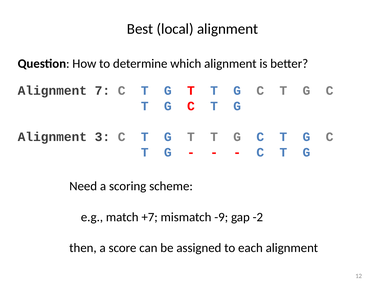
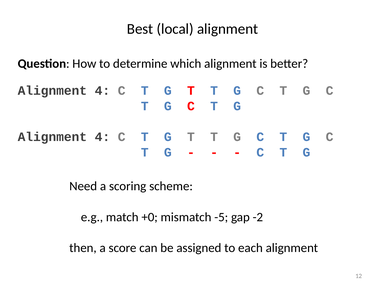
7: 7 -> 4 (102, 91)
3: 3 -> 4 (102, 137)
+7: +7 -> +0 (150, 217)
-9: -9 -> -5 (221, 217)
